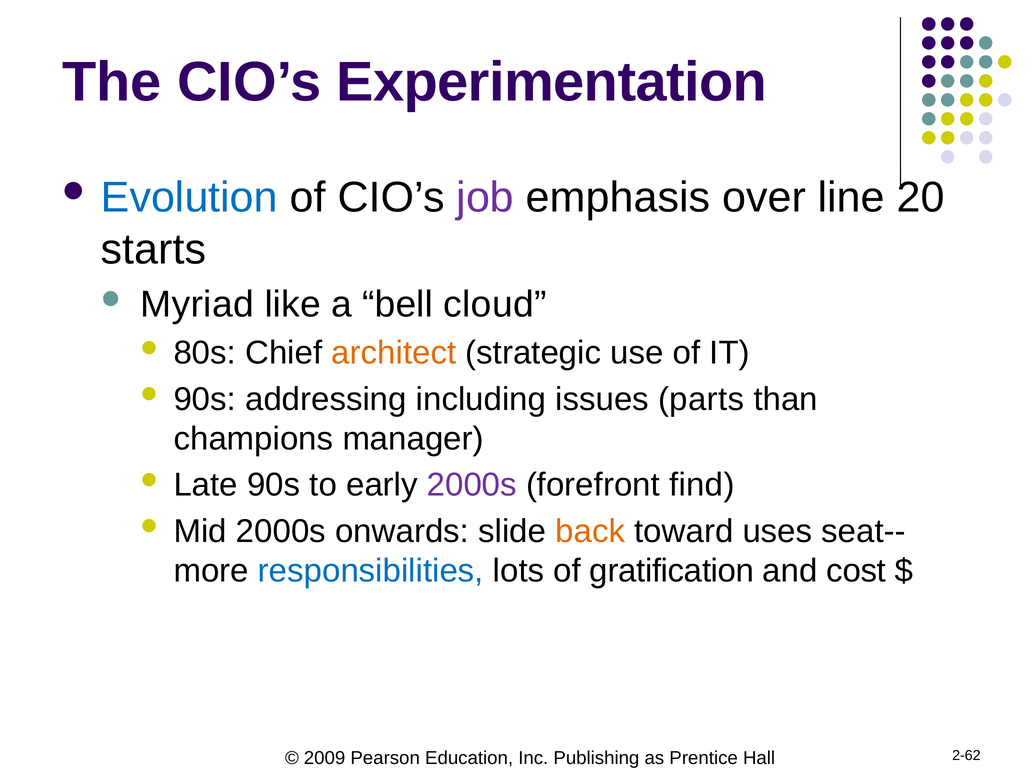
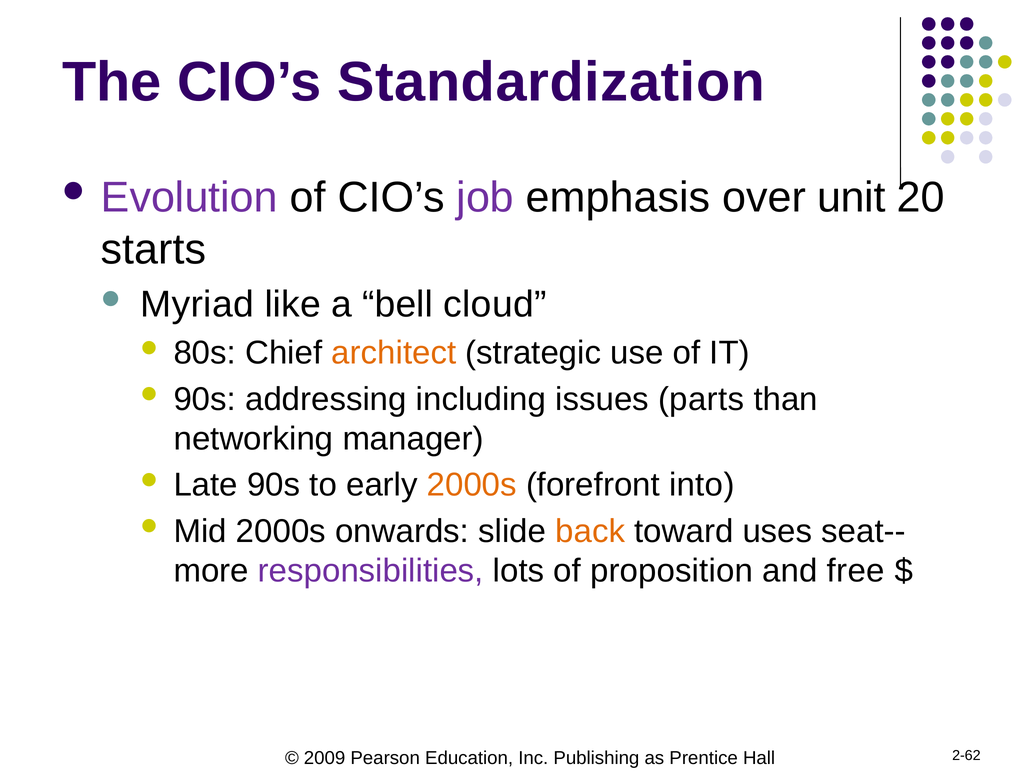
Experimentation: Experimentation -> Standardization (551, 82)
Evolution colour: blue -> purple (189, 198)
line: line -> unit (852, 198)
champions: champions -> networking (253, 439)
2000s colour: purple -> orange (472, 485)
find: find -> into (702, 485)
responsibilities colour: blue -> purple (371, 571)
gratification: gratification -> proposition (672, 571)
cost: cost -> free (856, 571)
